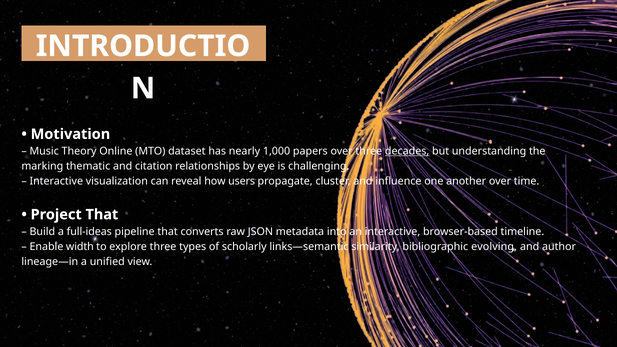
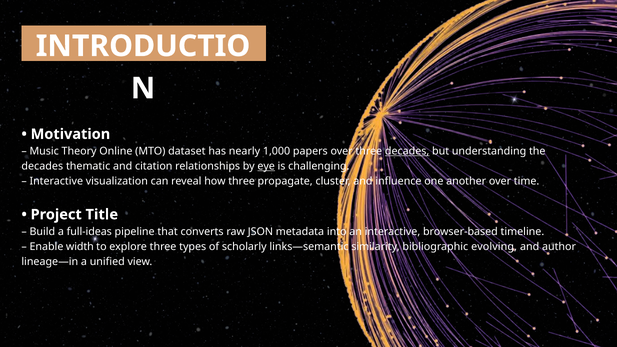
marking: marking -> decades (42, 166)
eye underline: none -> present (266, 166)
how users: users -> three (242, 181)
Project That: That -> Title (102, 215)
